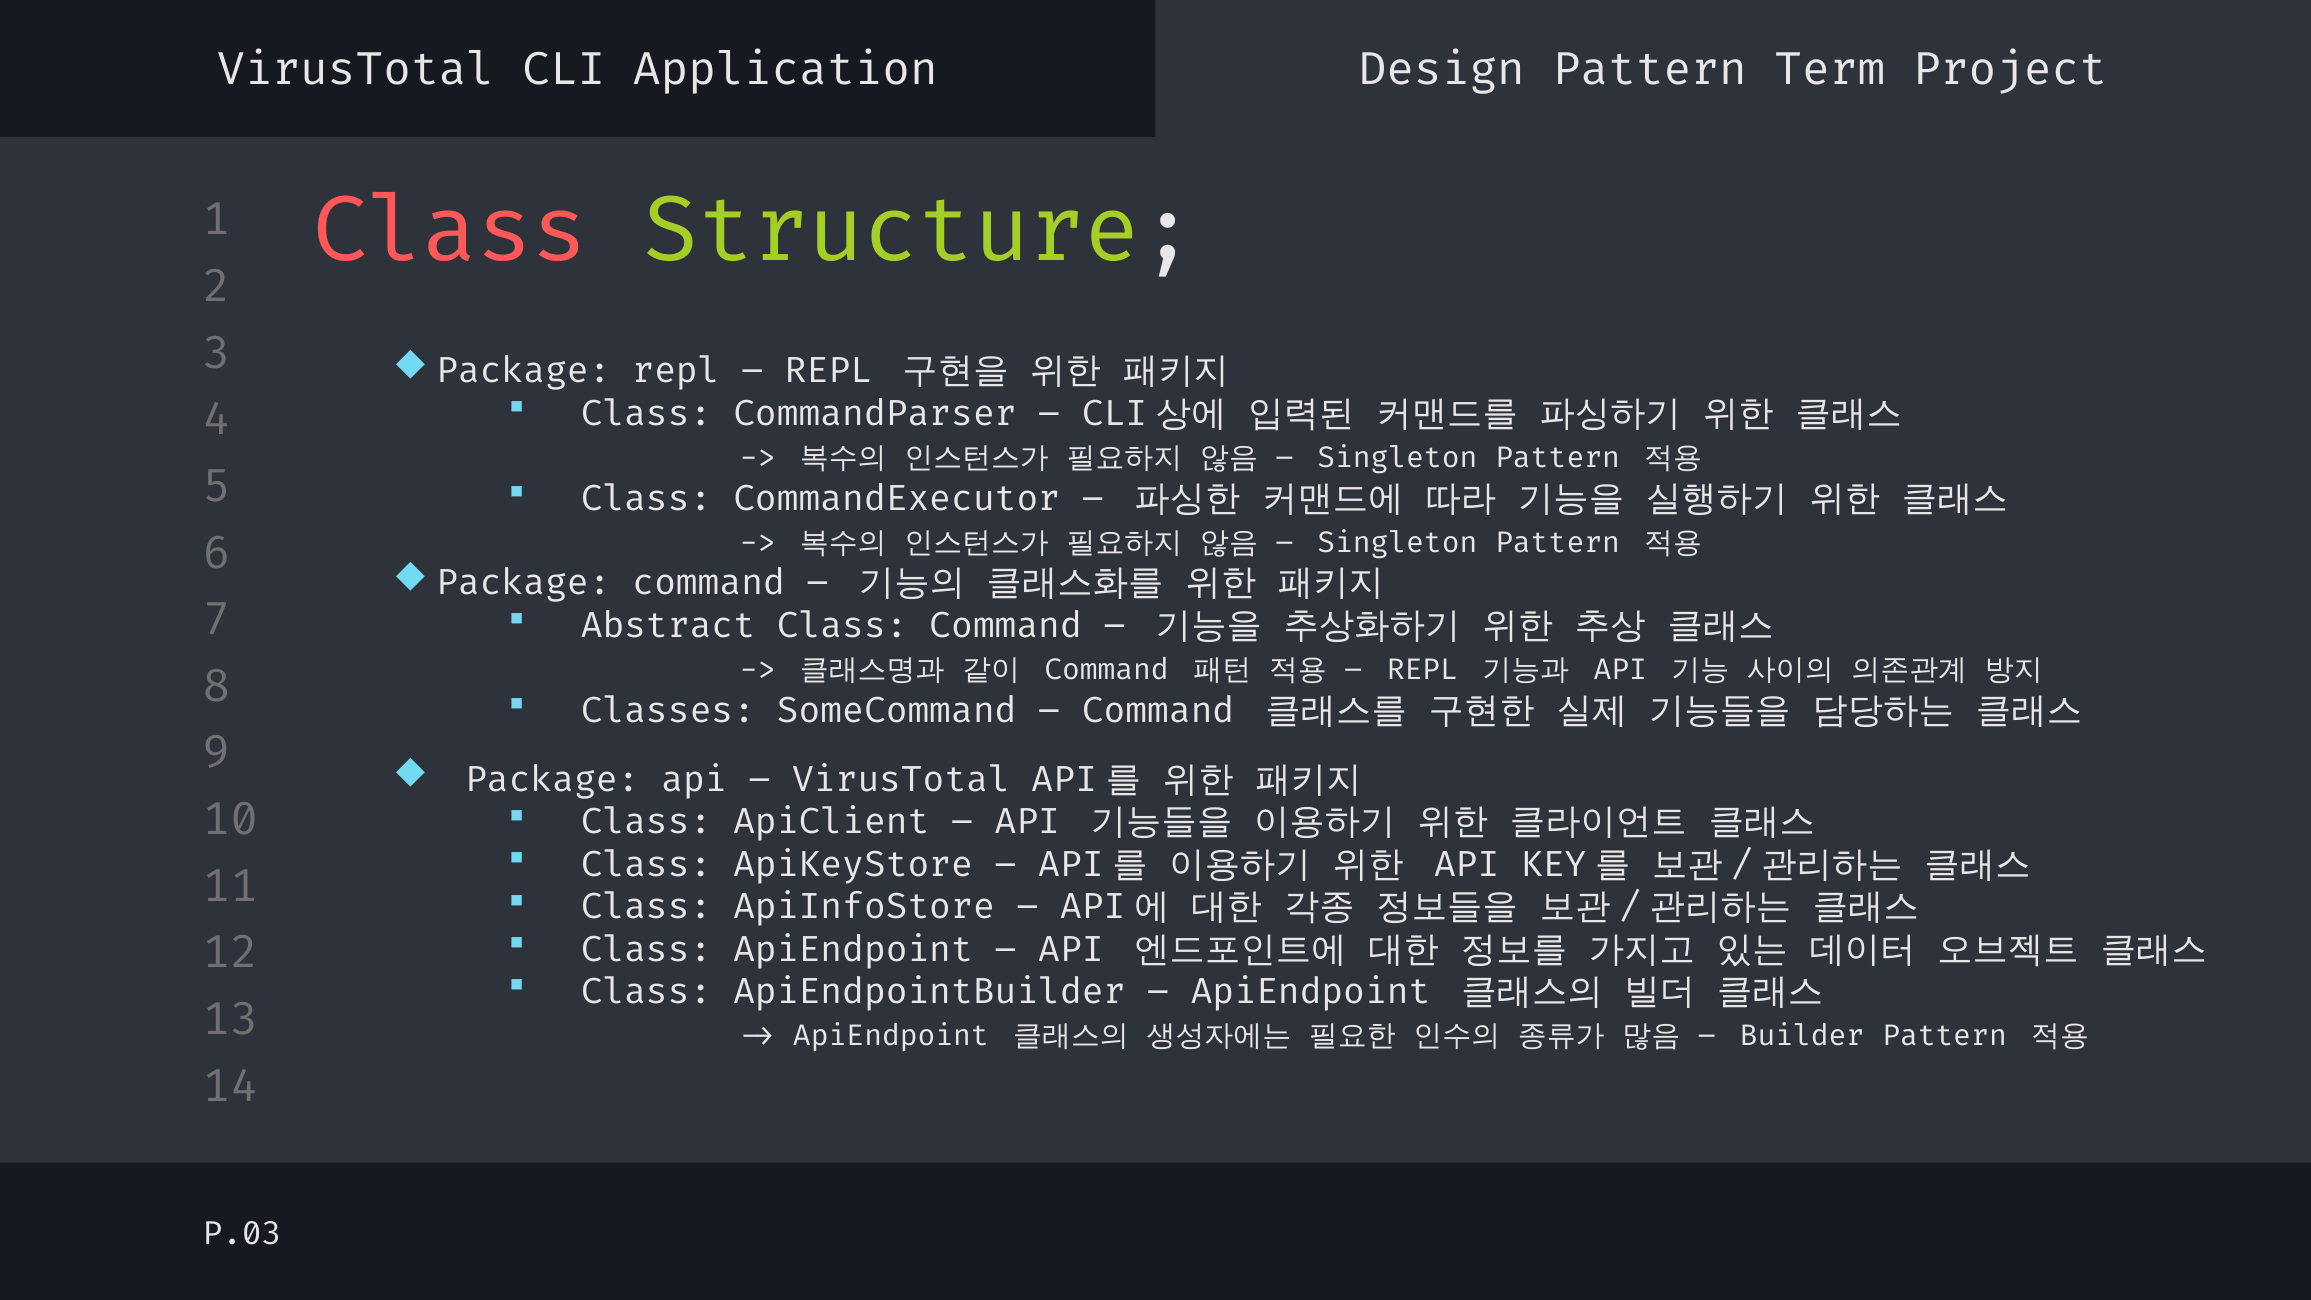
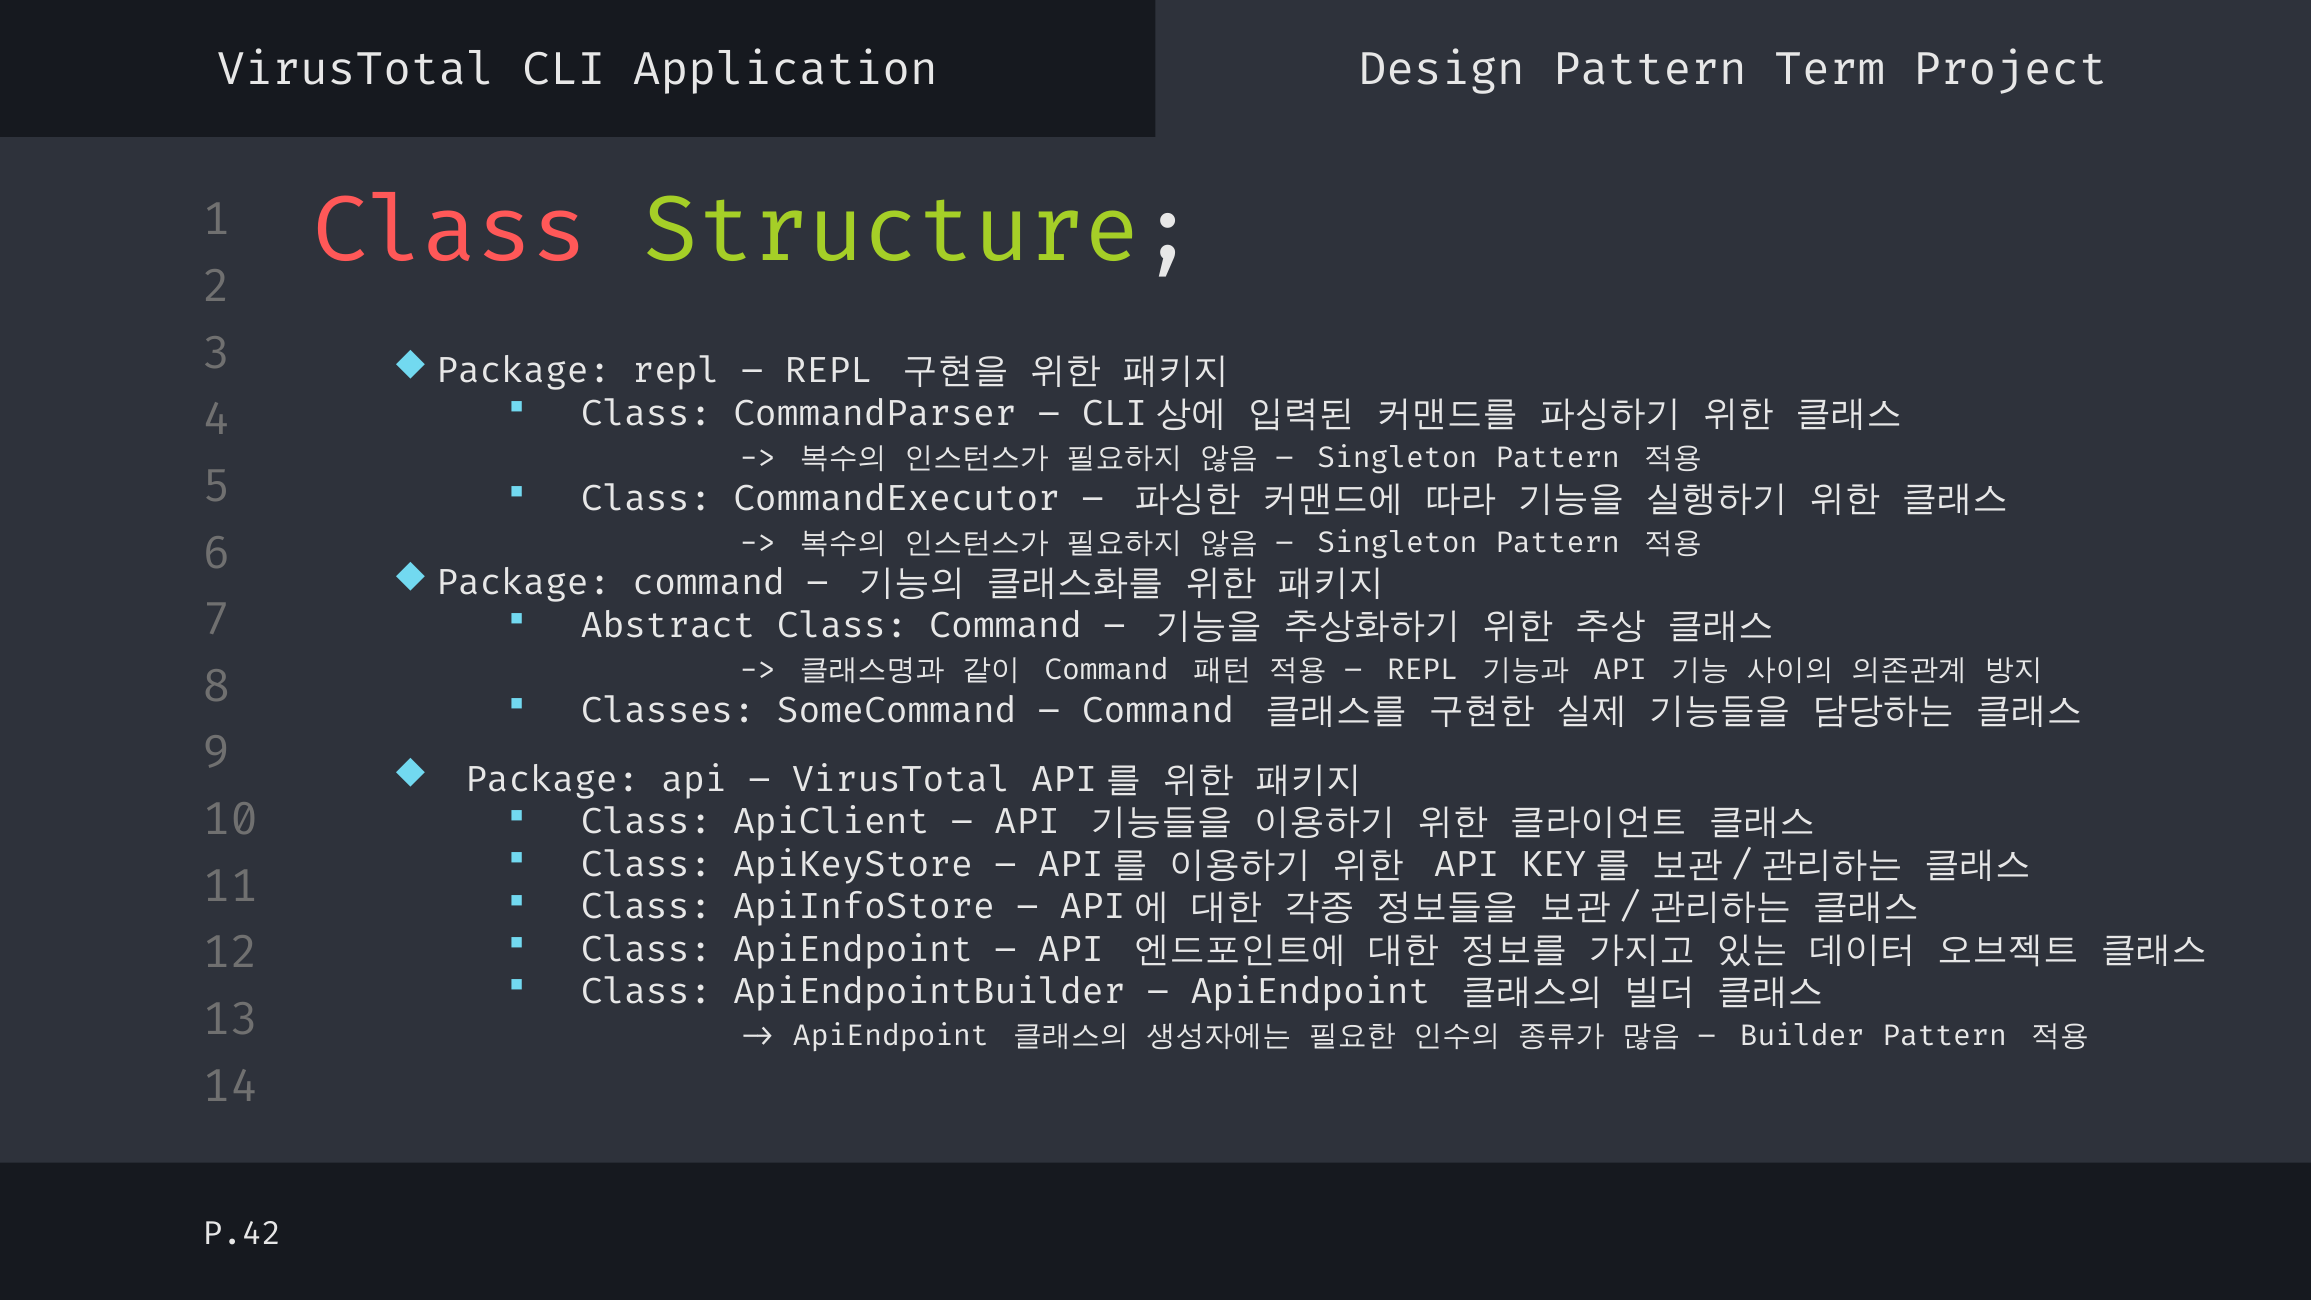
P.03: P.03 -> P.42 (242, 1234)
